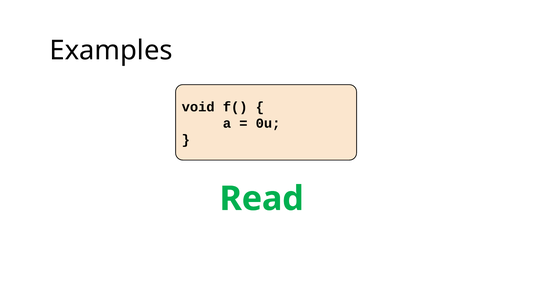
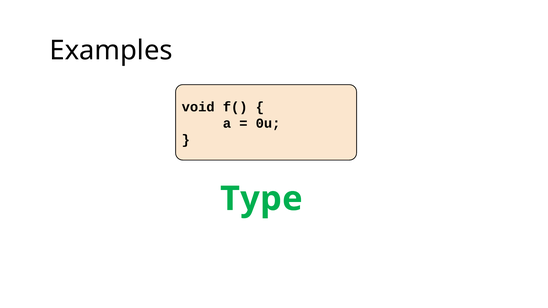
Read: Read -> Type (261, 199)
